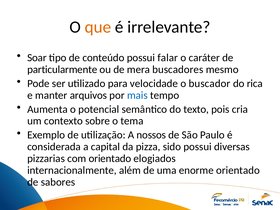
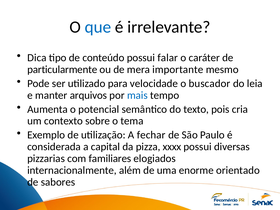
que colour: orange -> blue (98, 27)
Soar: Soar -> Dica (37, 58)
buscadores: buscadores -> importante (178, 69)
rica: rica -> leia (255, 83)
nossos: nossos -> fechar (151, 135)
sido: sido -> xxxx (172, 147)
com orientado: orientado -> familiares (110, 159)
